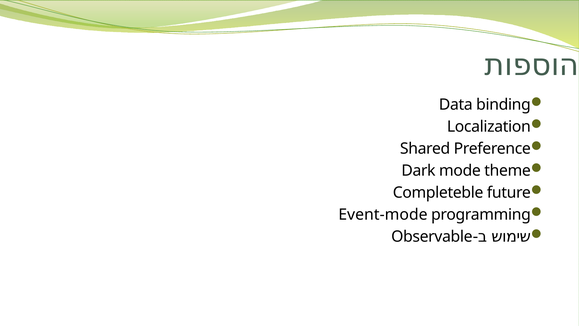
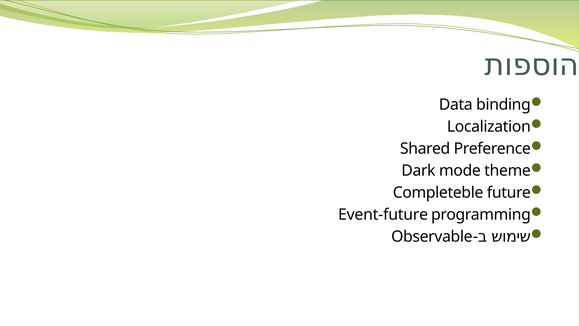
Event-mode: Event-mode -> Event-future (383, 215)
